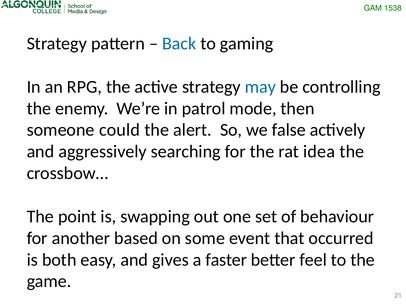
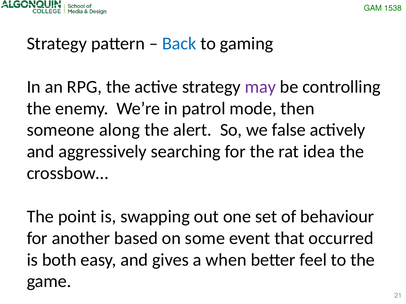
may colour: blue -> purple (260, 87)
could: could -> along (120, 130)
faster: faster -> when (226, 260)
